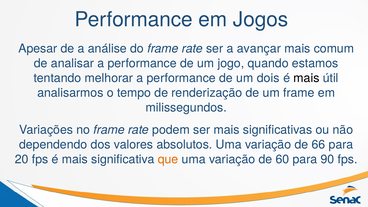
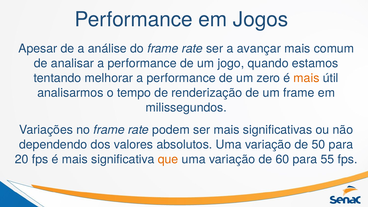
dois: dois -> zero (268, 78)
mais colour: black -> orange (306, 78)
66: 66 -> 50 (318, 145)
90: 90 -> 55 (327, 159)
